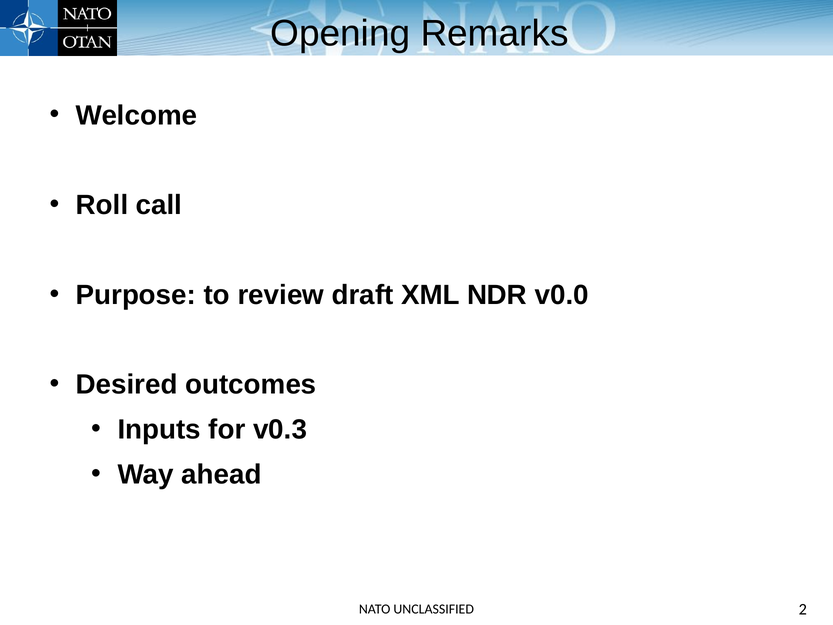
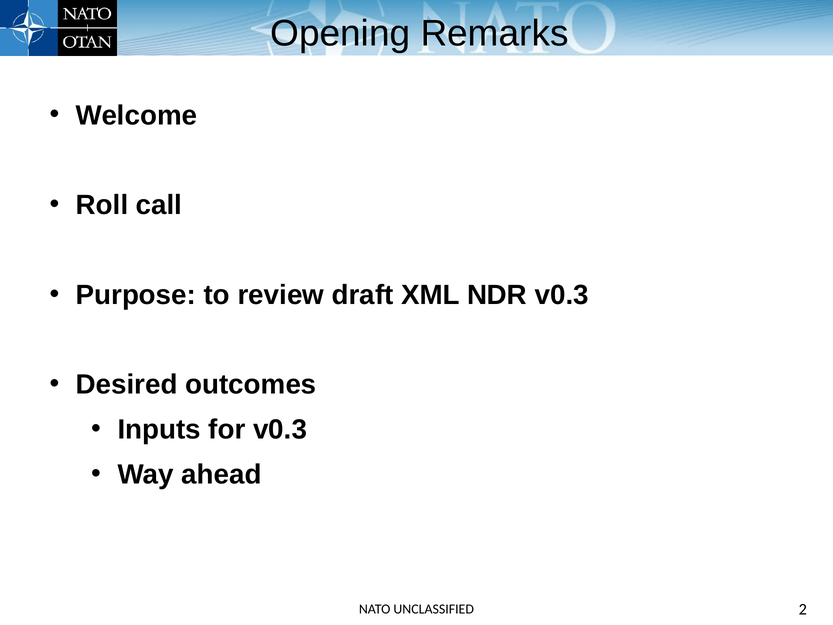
NDR v0.0: v0.0 -> v0.3 (562, 295)
